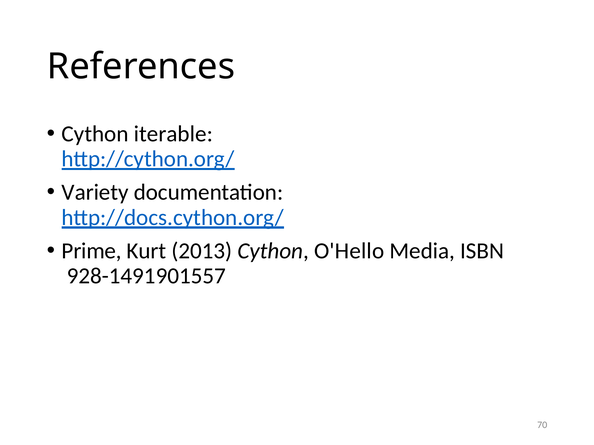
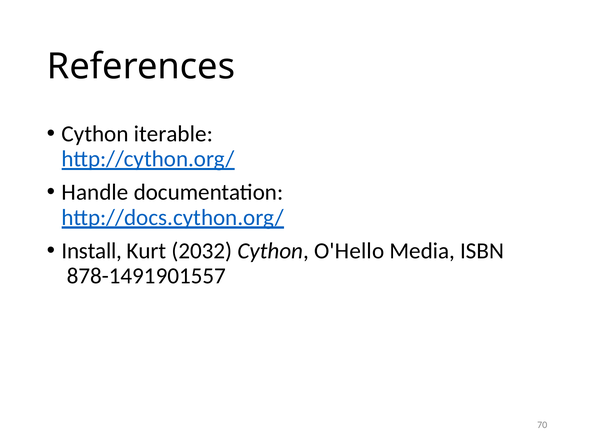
Variety: Variety -> Handle (95, 193)
Prime: Prime -> Install (92, 251)
2013: 2013 -> 2032 (202, 251)
928-1491901557: 928-1491901557 -> 878-1491901557 (146, 276)
